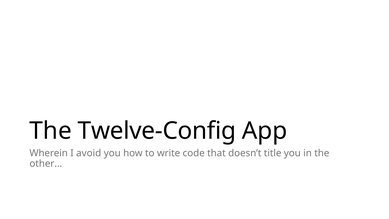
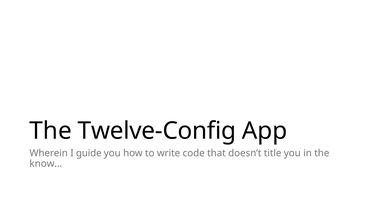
avoid: avoid -> guide (89, 153)
other…: other… -> know… (46, 164)
